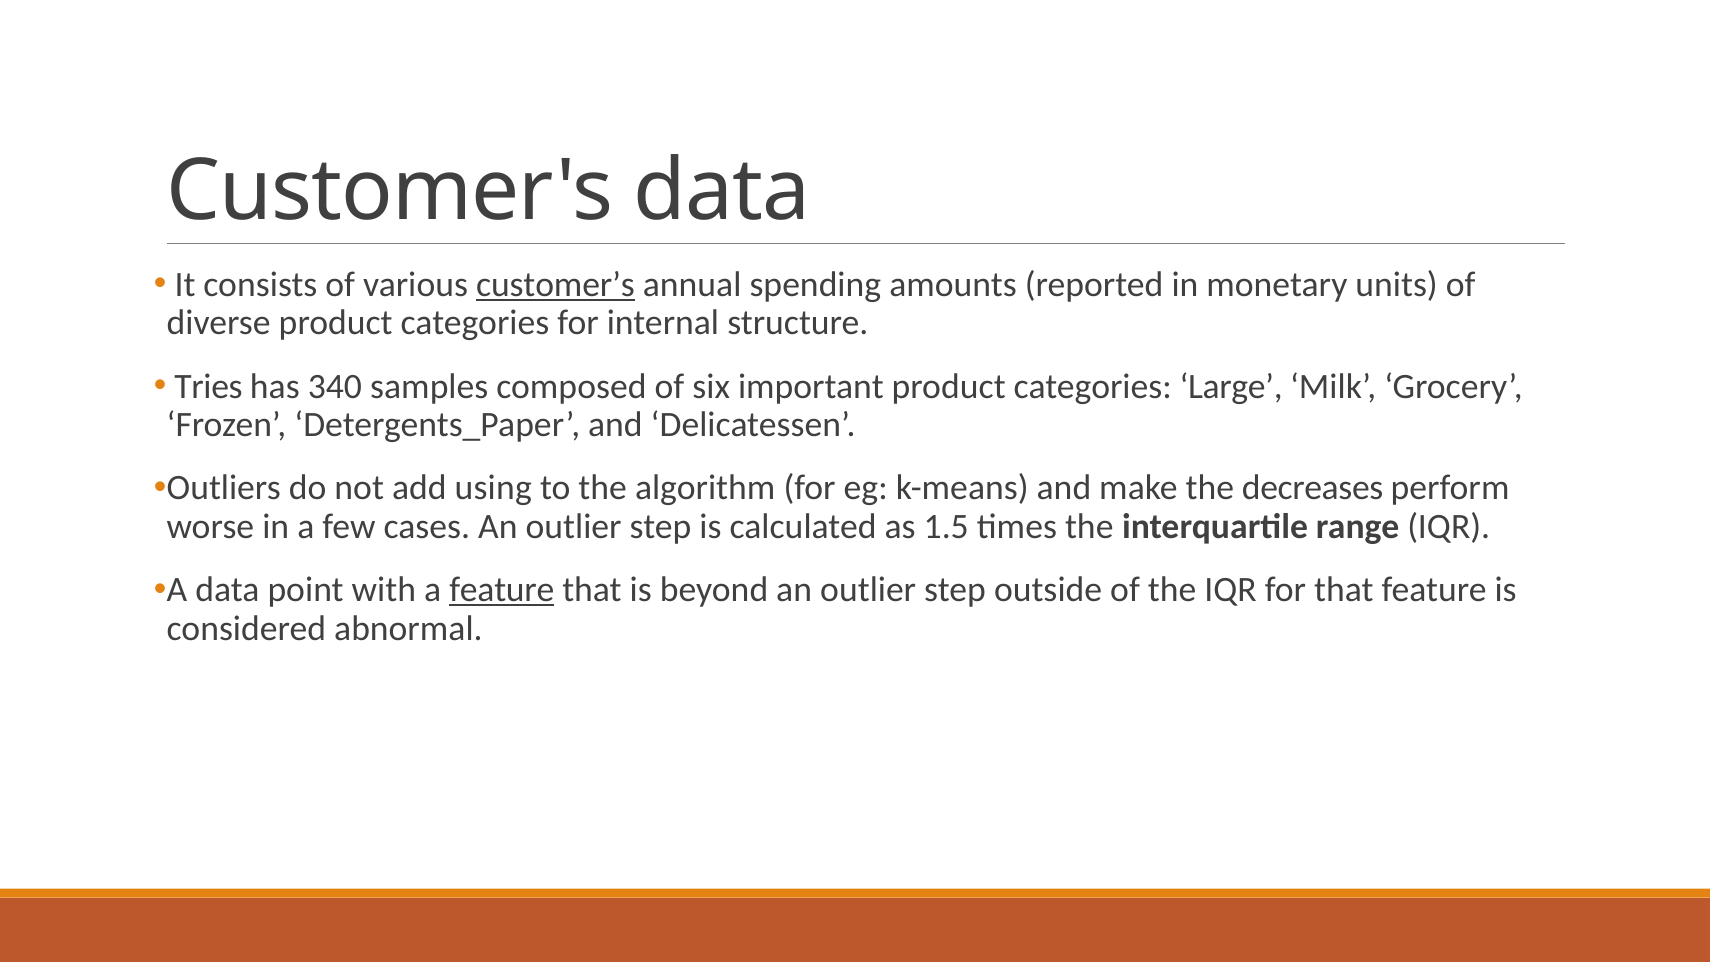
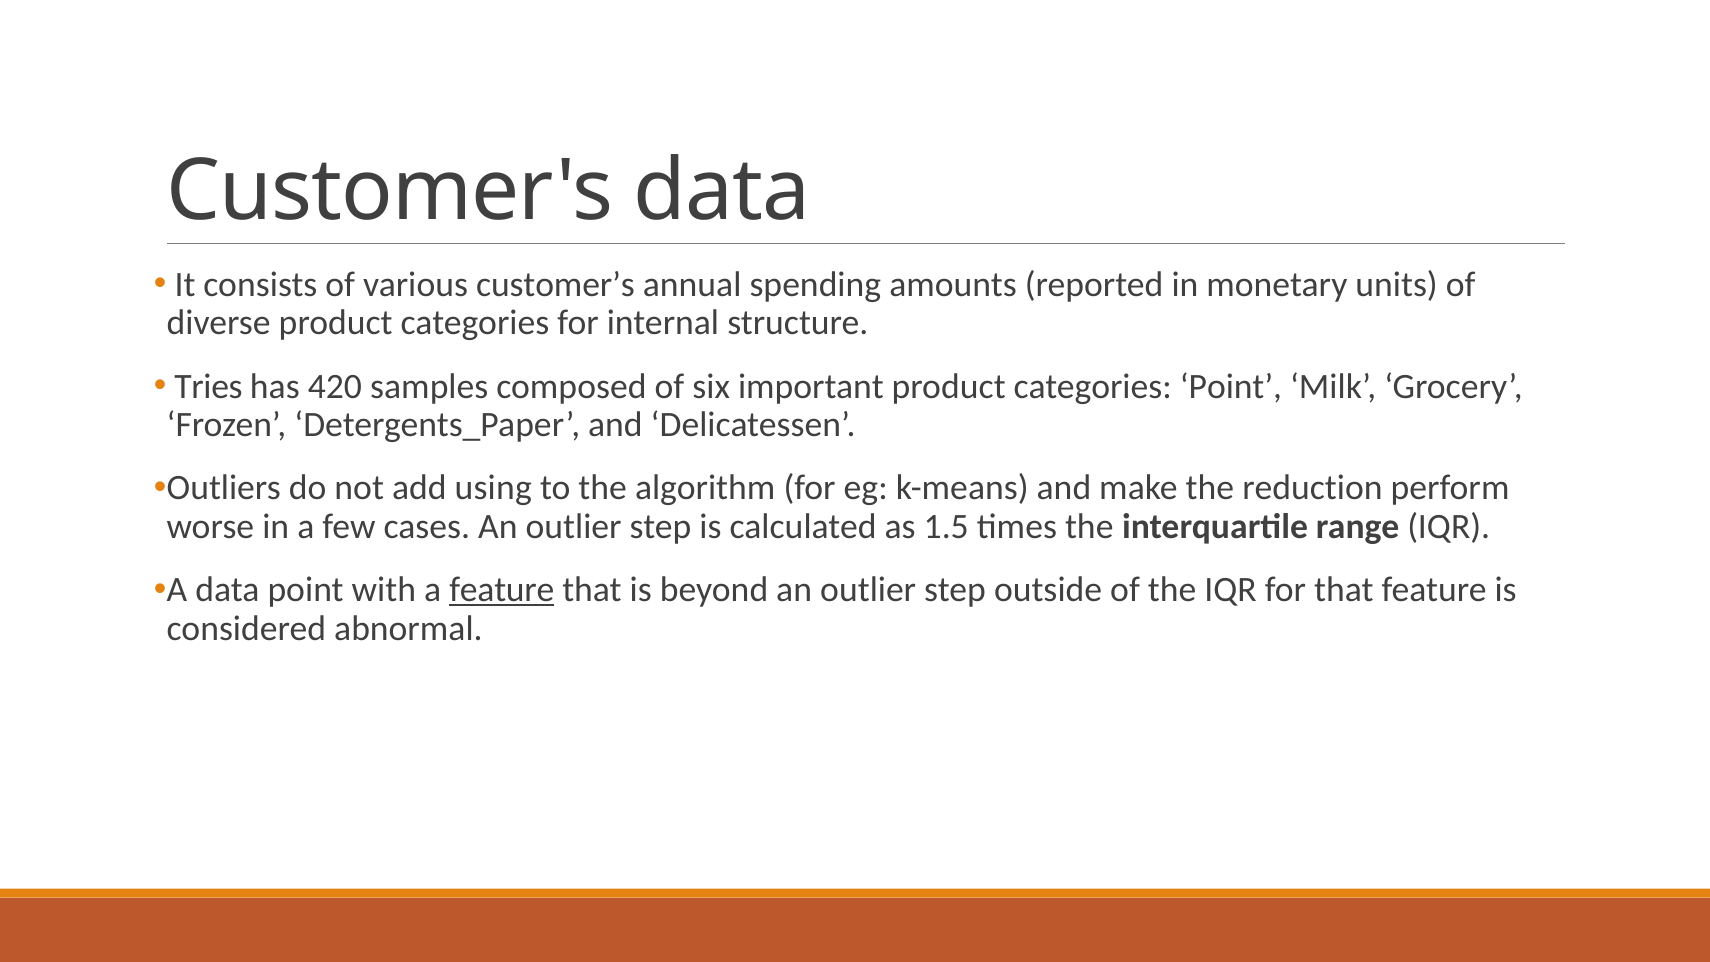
customer’s underline: present -> none (555, 284)
340: 340 -> 420 (335, 386)
categories Large: Large -> Point (1231, 386)
decreases: decreases -> reduction (1312, 488)
